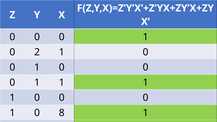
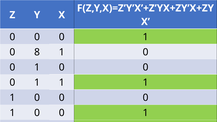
2: 2 -> 8 (37, 52)
8: 8 -> 0 (62, 113)
